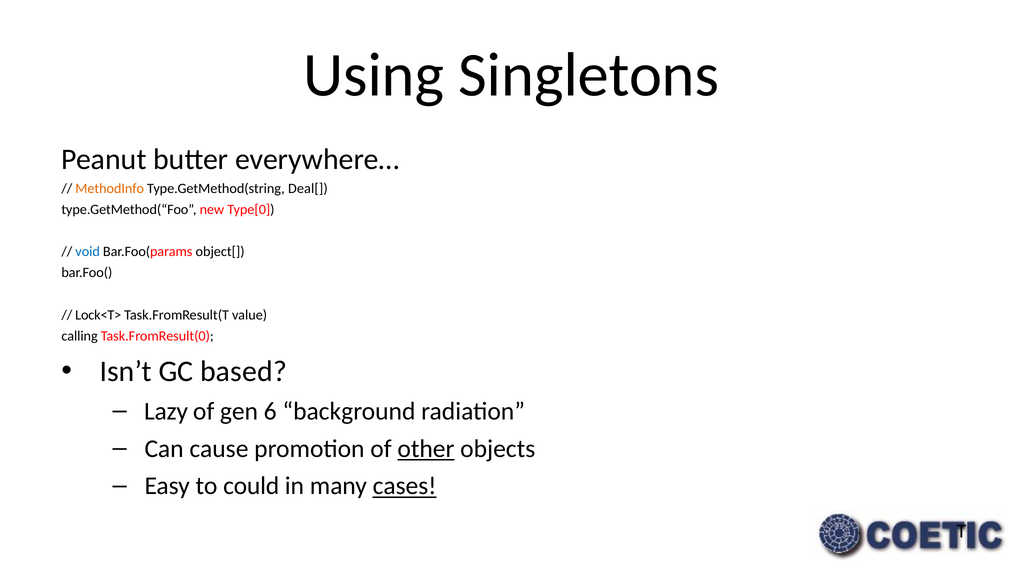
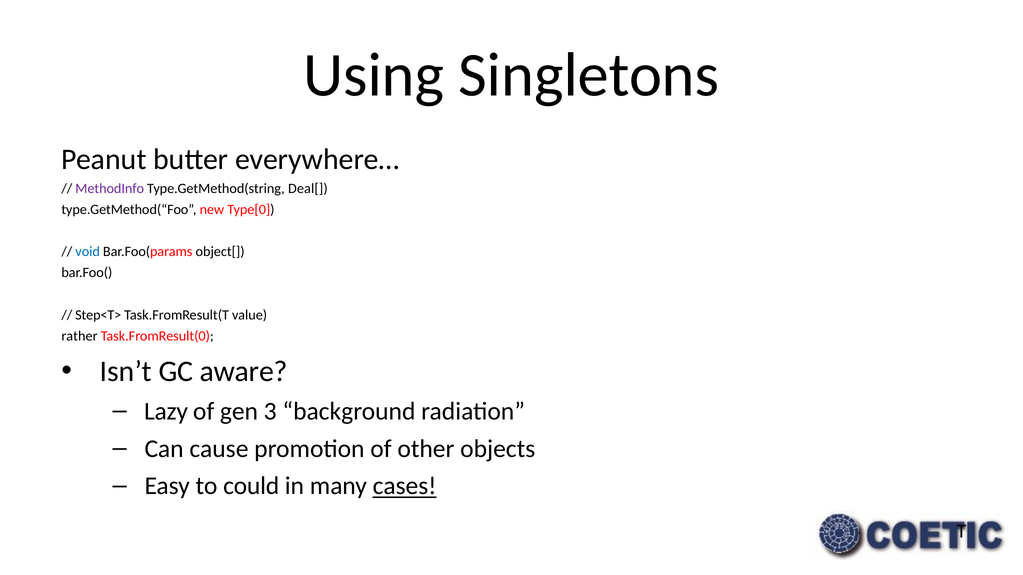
MethodInfo colour: orange -> purple (110, 189)
Lock<T>: Lock<T> -> Step<T> (98, 315)
calling: calling -> rather (79, 336)
based: based -> aware (244, 372)
6: 6 -> 3 (270, 411)
other underline: present -> none (426, 449)
